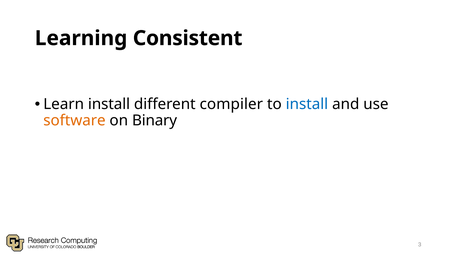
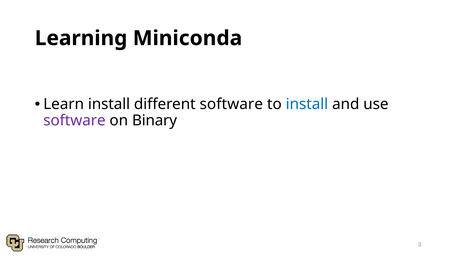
Consistent: Consistent -> Miniconda (188, 38)
different compiler: compiler -> software (231, 104)
software colour: orange -> purple (74, 121)
